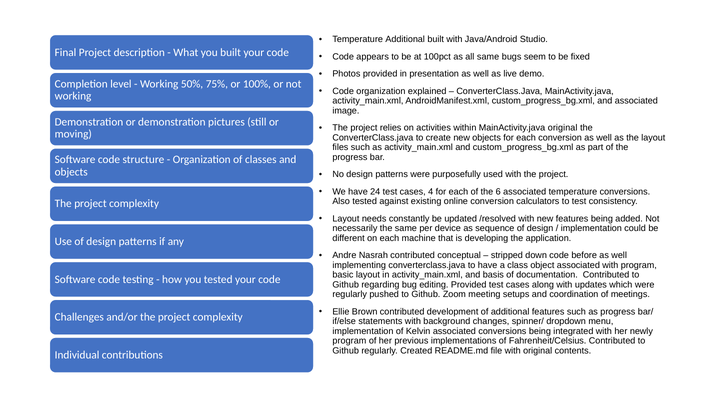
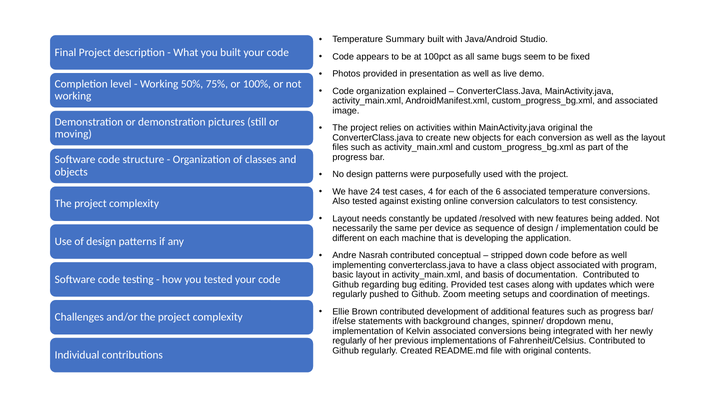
Temperature Additional: Additional -> Summary (405, 39)
program: program -> regularly (349, 341)
